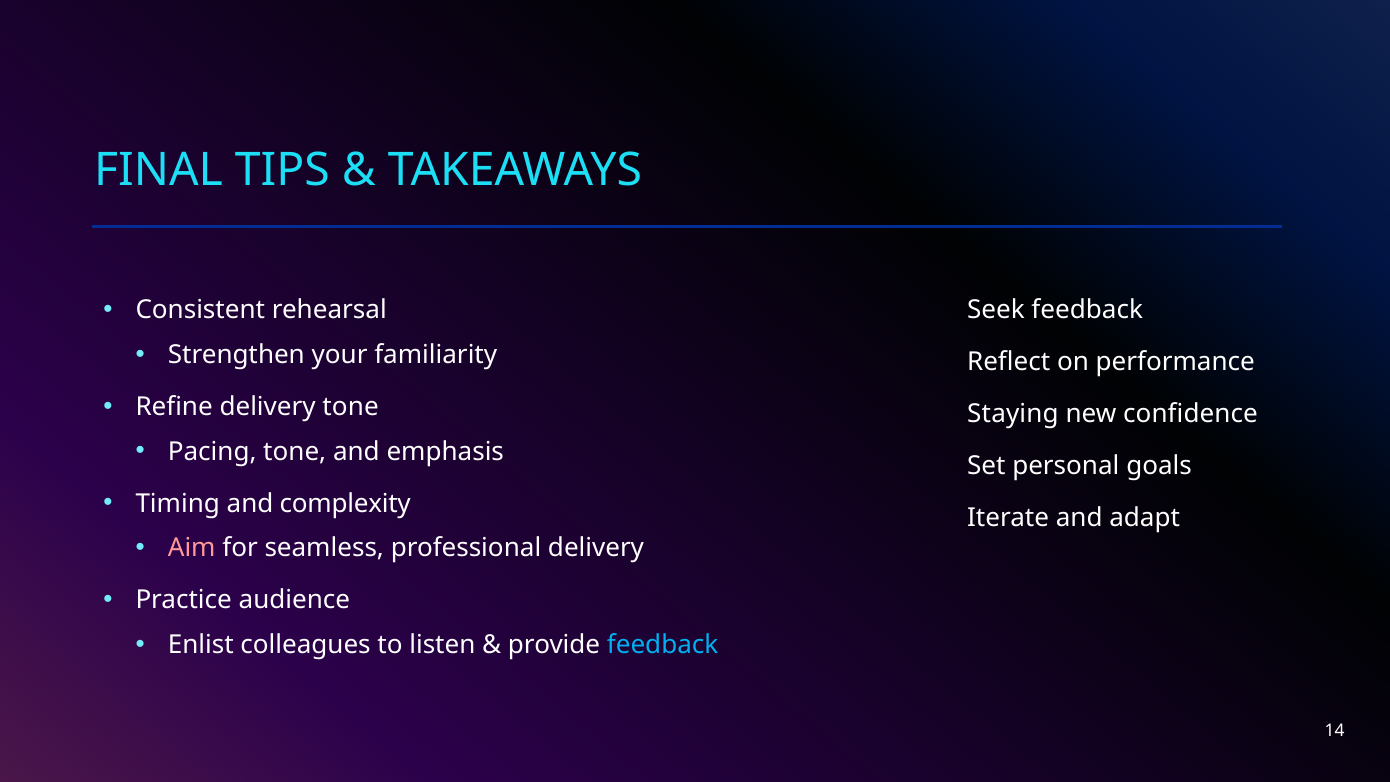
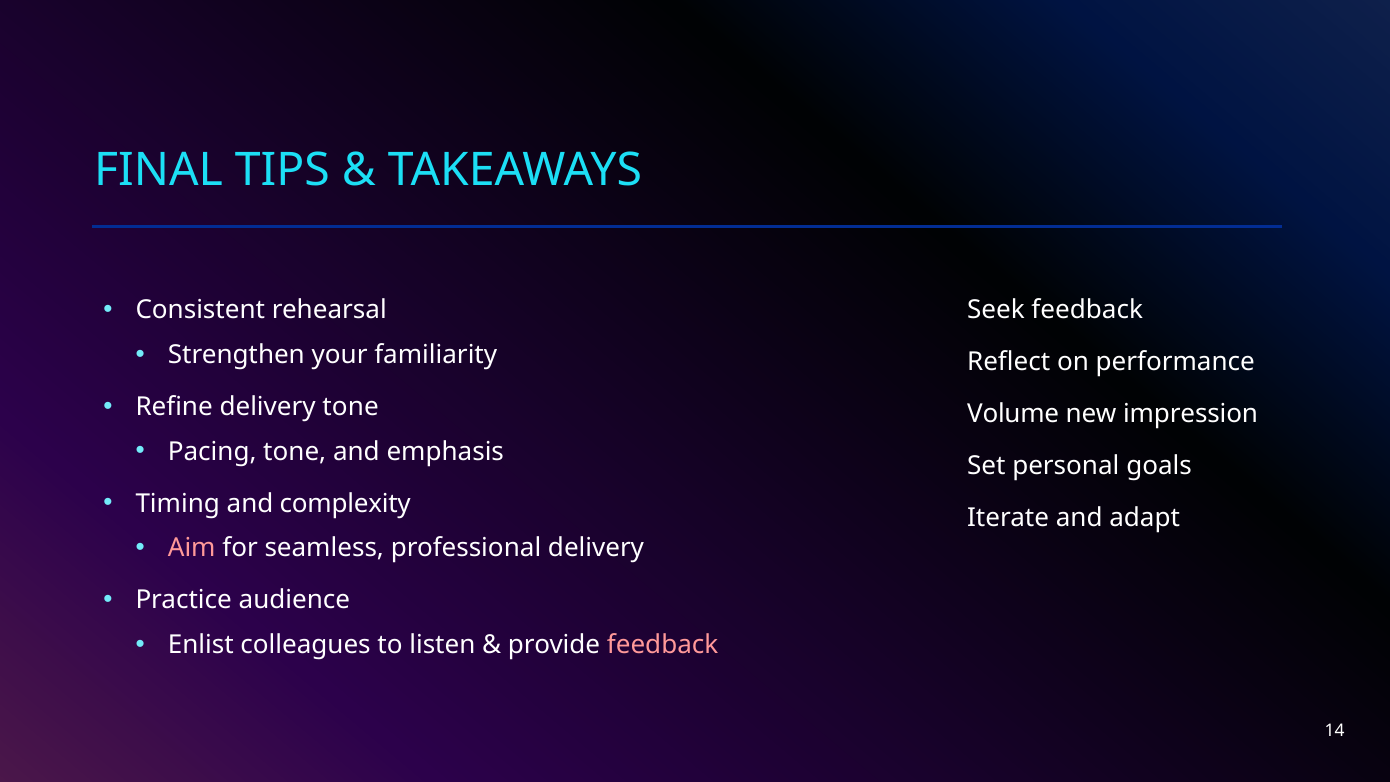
Staying: Staying -> Volume (1013, 414)
confidence: confidence -> impression (1191, 414)
feedback colour: light blue -> pink (663, 645)
